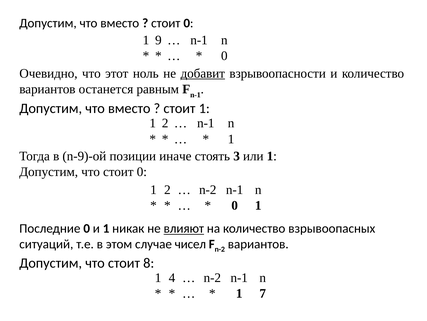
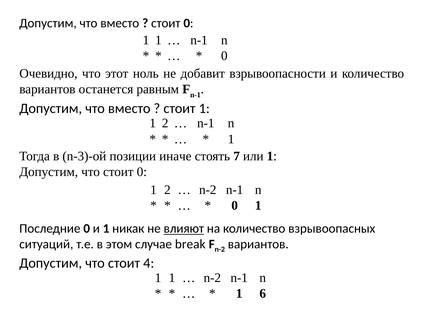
9: 9 -> 1 (158, 40)
добавит underline: present -> none (203, 73)
n-9)-ой: n-9)-ой -> n-3)-ой (84, 156)
3: 3 -> 7 (237, 156)
чисел: чисел -> break (190, 244)
8: 8 -> 4 (149, 262)
4: 4 -> 1 (172, 277)
7: 7 -> 6 (263, 293)
